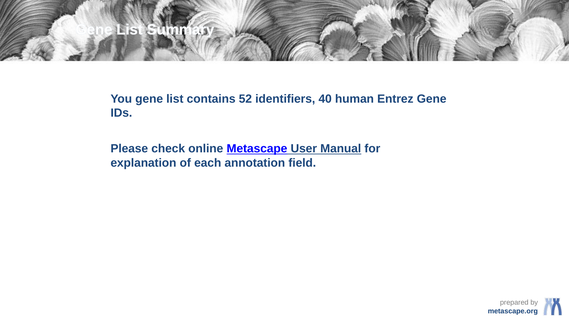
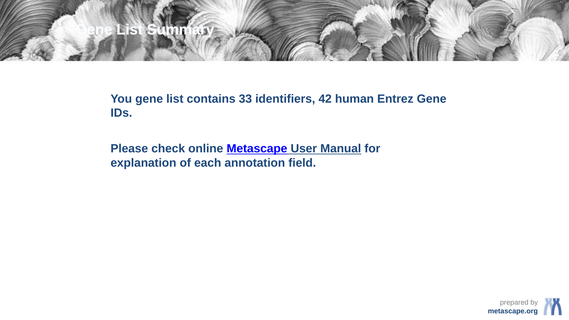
52: 52 -> 33 (245, 99)
40: 40 -> 42 (325, 99)
